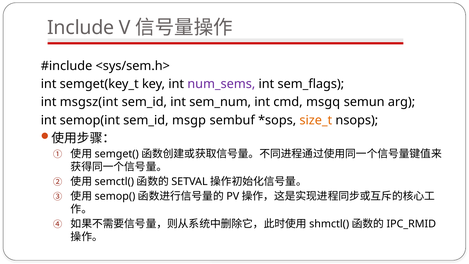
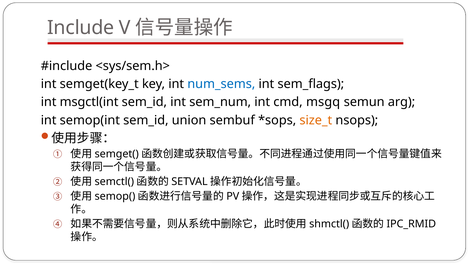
num_sems colour: purple -> blue (221, 84)
msgsz(int: msgsz(int -> msgctl(int (89, 102)
msgp: msgp -> union (189, 120)
